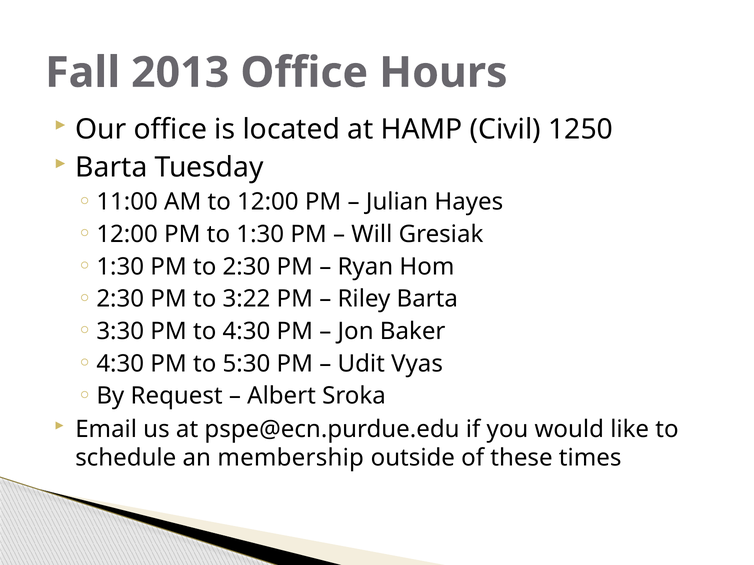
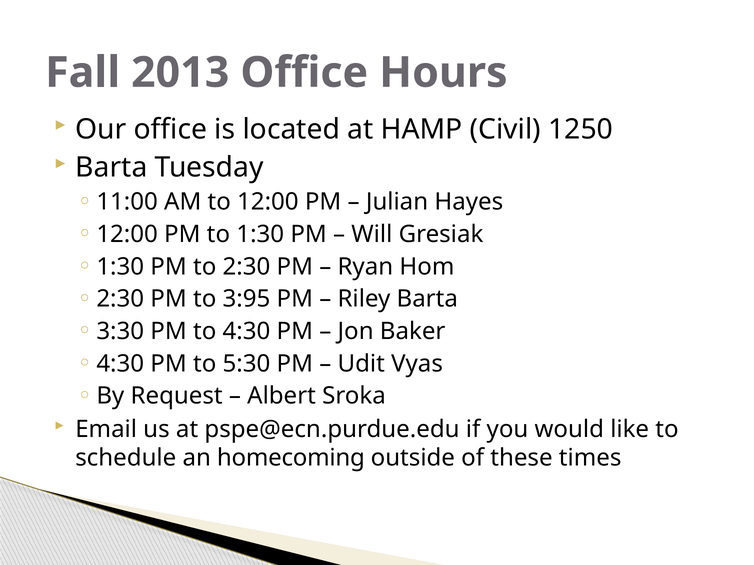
3:22: 3:22 -> 3:95 (246, 299)
membership: membership -> homecoming (291, 458)
